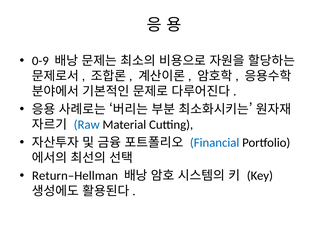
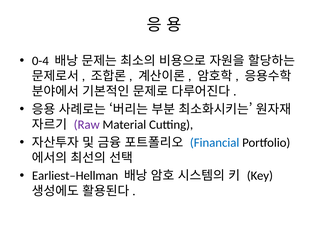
0-9: 0-9 -> 0-4 (40, 61)
Raw colour: blue -> purple (87, 125)
Return–Hellman: Return–Hellman -> Earliest–Hellman (75, 176)
